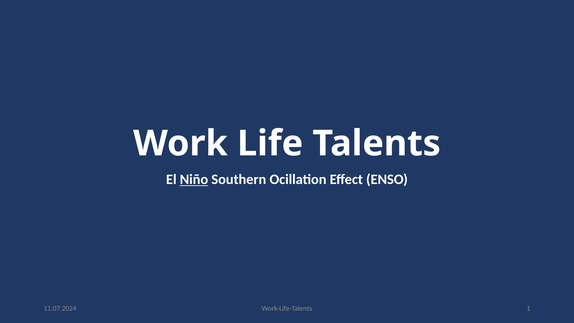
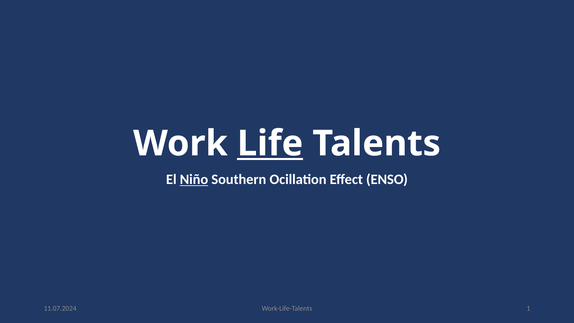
Life underline: none -> present (270, 143)
